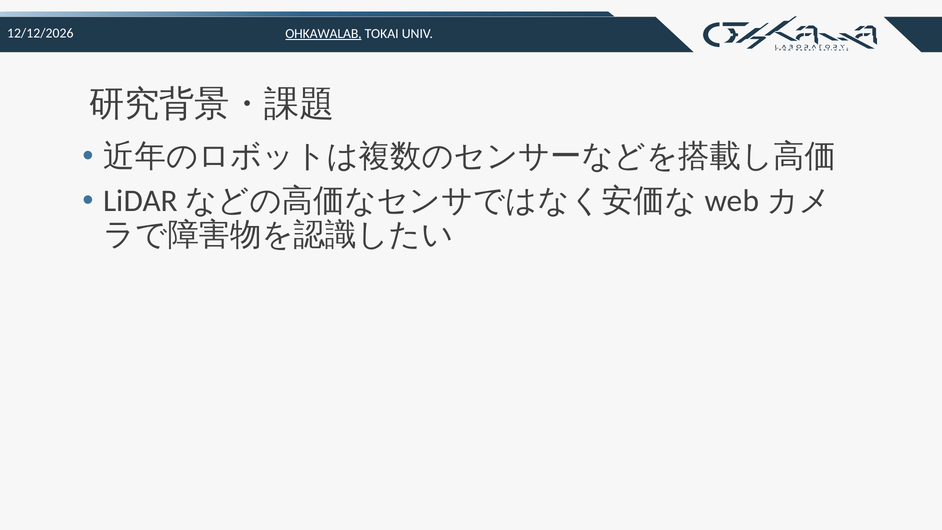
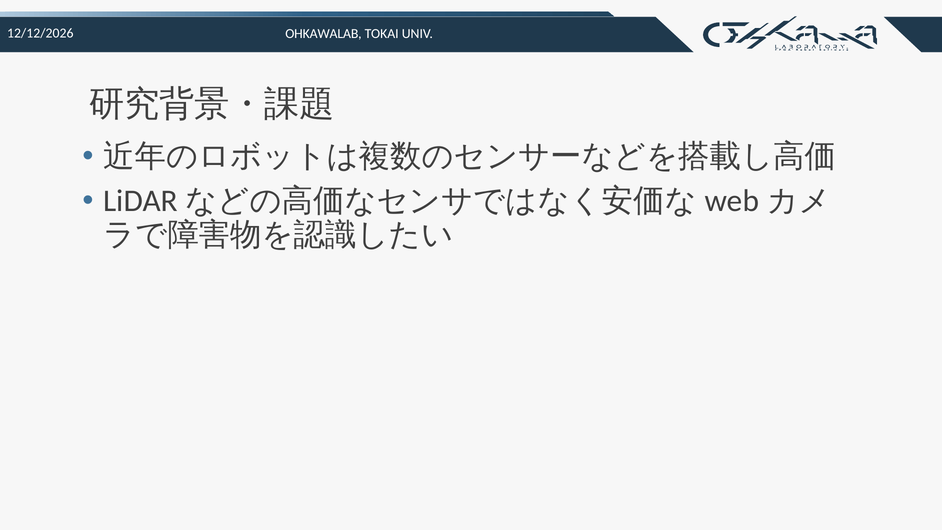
OHKAWALAB underline: present -> none (323, 34)
